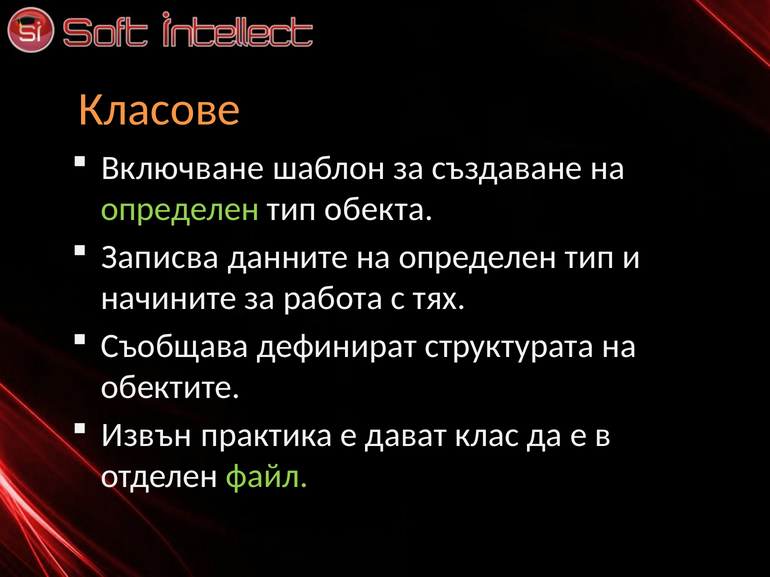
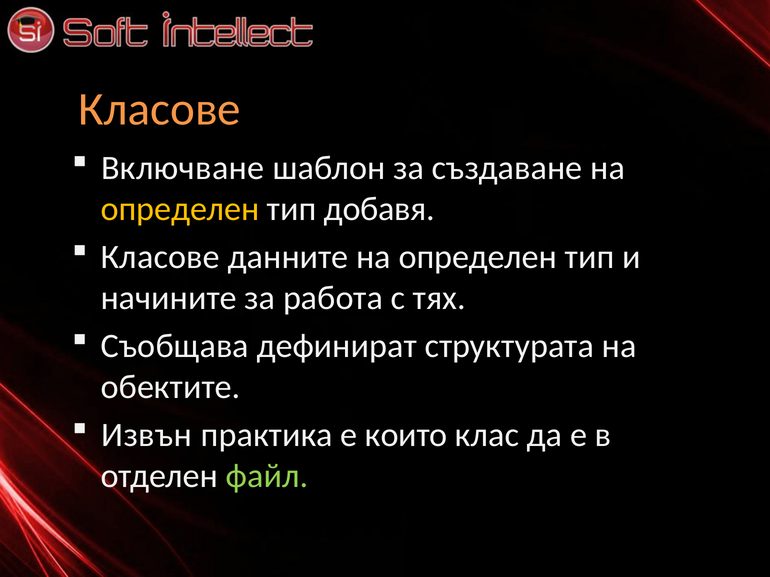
определен colour: light green -> yellow (180, 209)
обекта: обекта -> добавя (379, 209)
Записва: Записва -> Класове (160, 257)
дават: дават -> които (406, 435)
